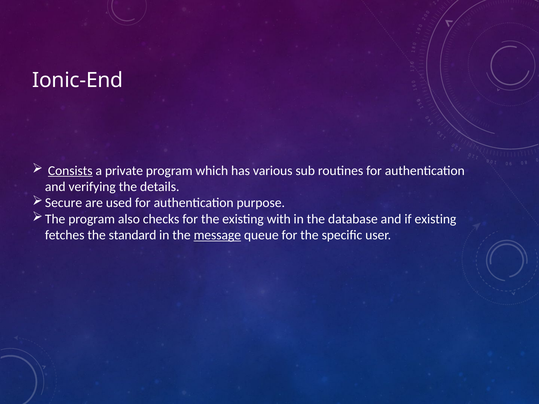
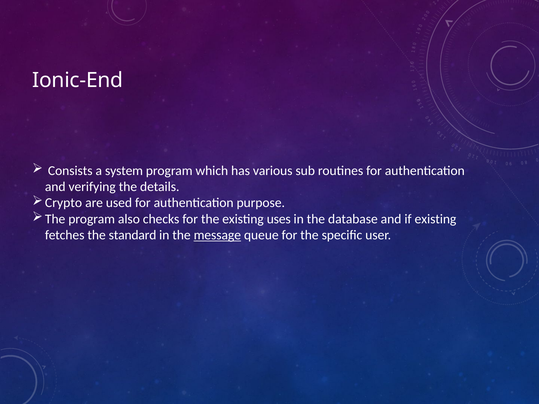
Consists underline: present -> none (70, 171)
private: private -> system (124, 171)
Secure: Secure -> Crypto (64, 203)
with: with -> uses (279, 219)
